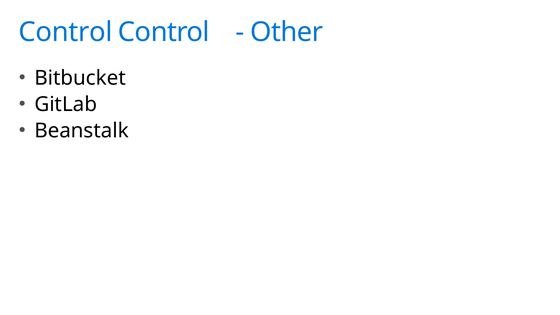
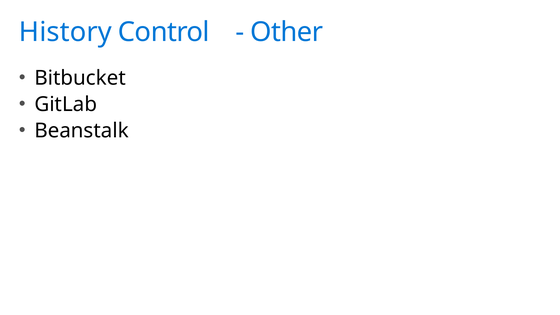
Control: Control -> History (65, 32)
